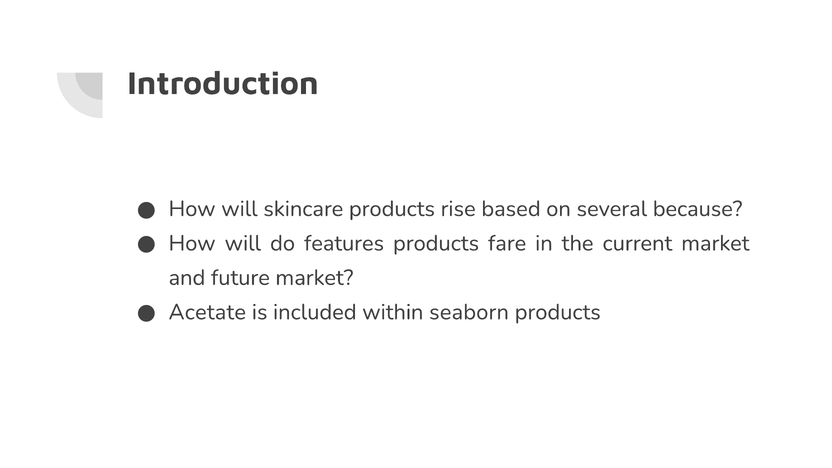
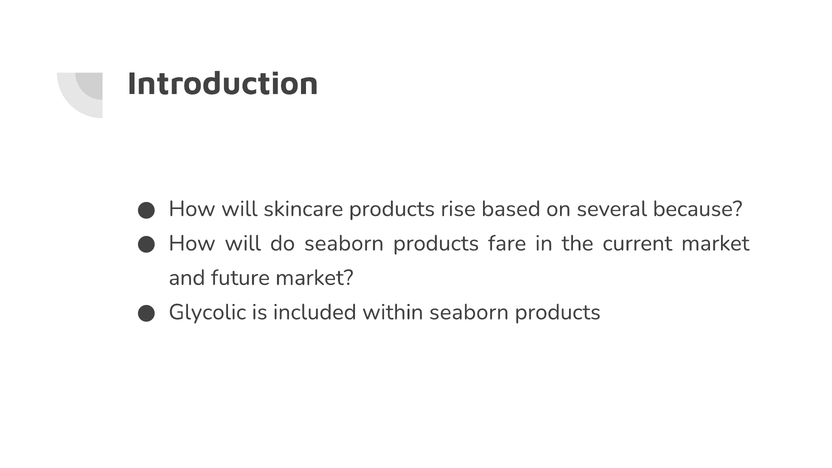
do features: features -> seaborn (344, 243)
Acetate: Acetate -> Glycolic (207, 312)
